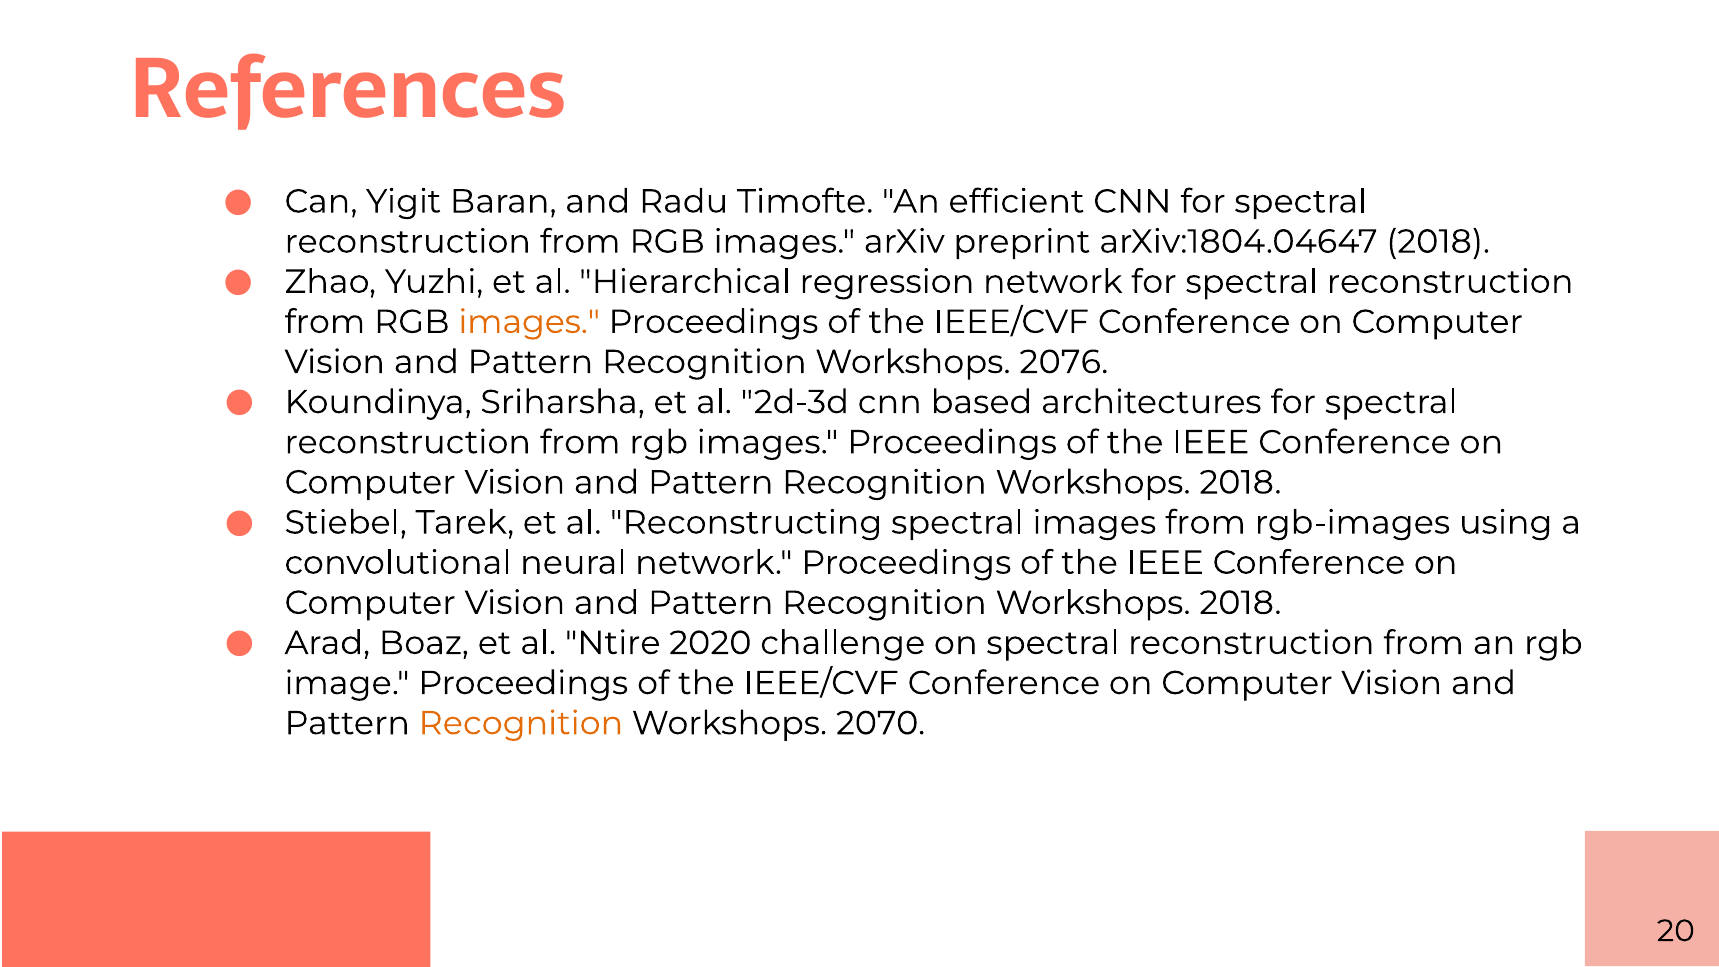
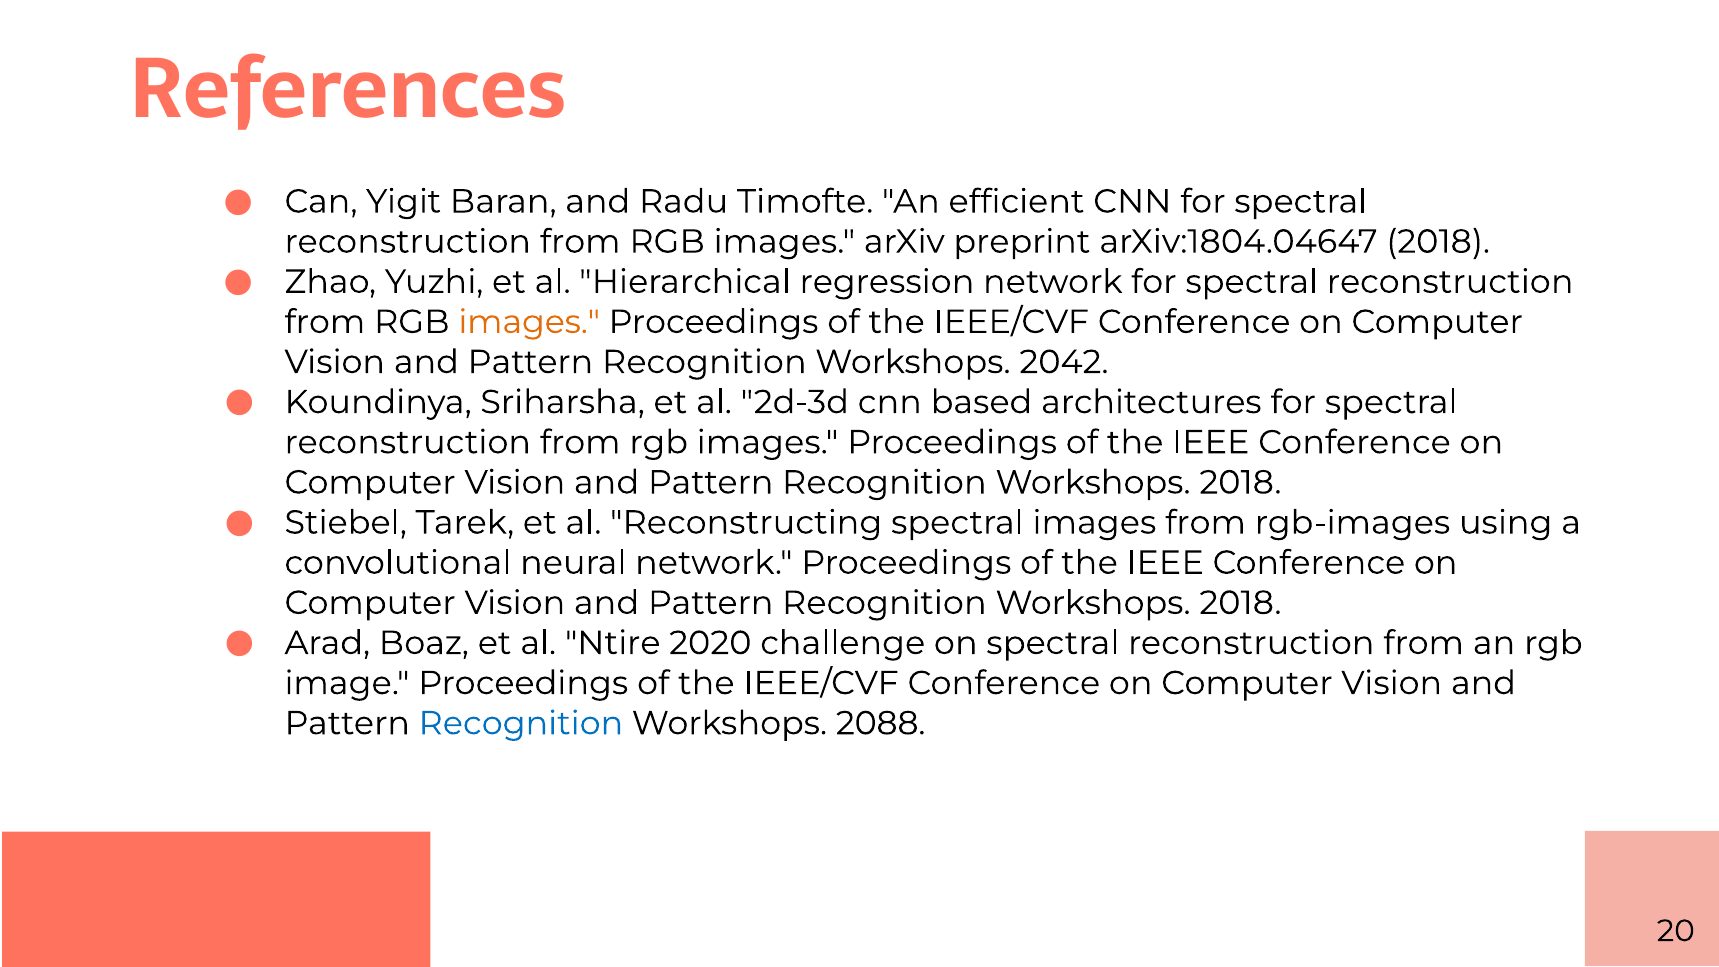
2076: 2076 -> 2042 (1064, 362)
Recognition colour: orange -> blue (521, 723)
2070: 2070 -> 2088 (881, 723)
